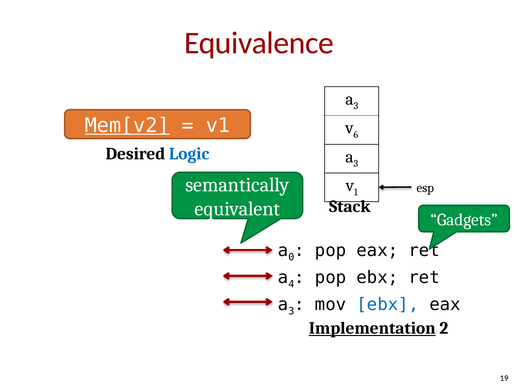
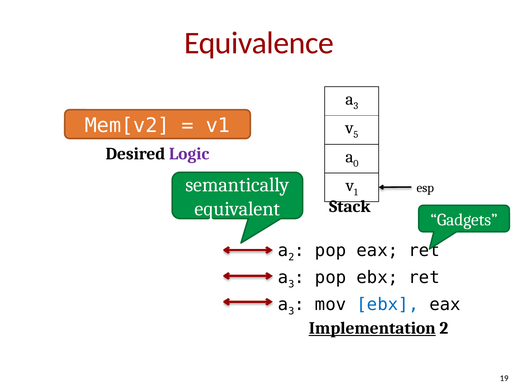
Mem[v2 underline: present -> none (127, 126)
6: 6 -> 5 (356, 135)
Logic colour: blue -> purple (189, 154)
3: 3 -> 0 (356, 164)
0: 0 -> 2 (291, 258)
4: 4 -> 3 (291, 285)
